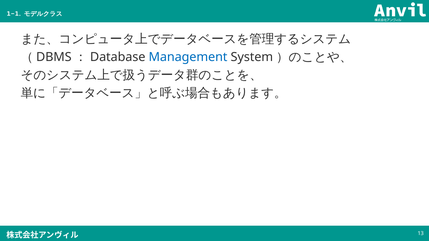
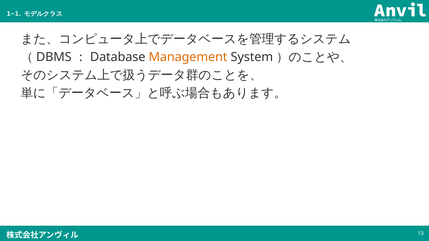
Management colour: blue -> orange (188, 57)
